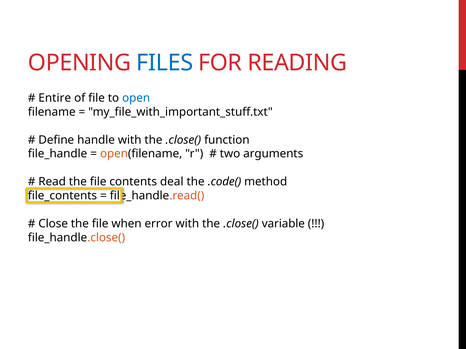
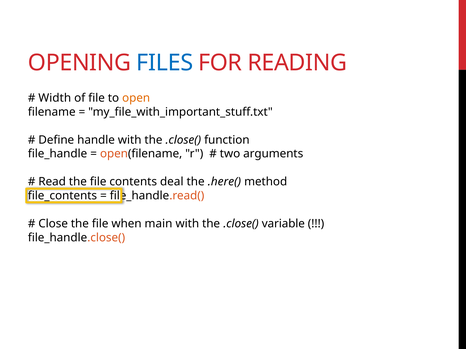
Entire: Entire -> Width (55, 98)
open colour: blue -> orange (136, 98)
.code(: .code( -> .here( (224, 182)
error: error -> main (158, 224)
